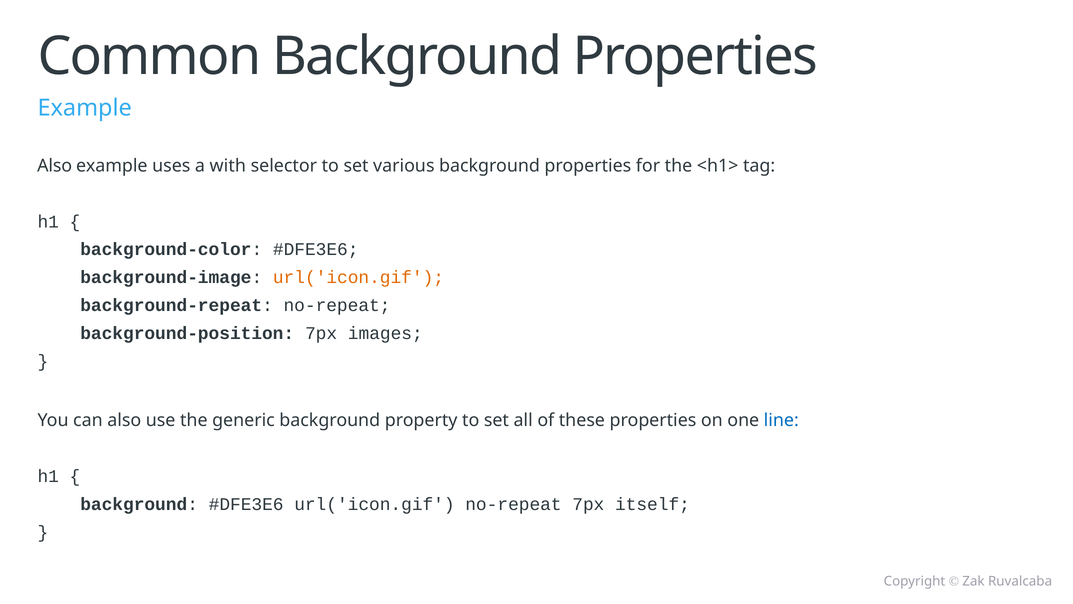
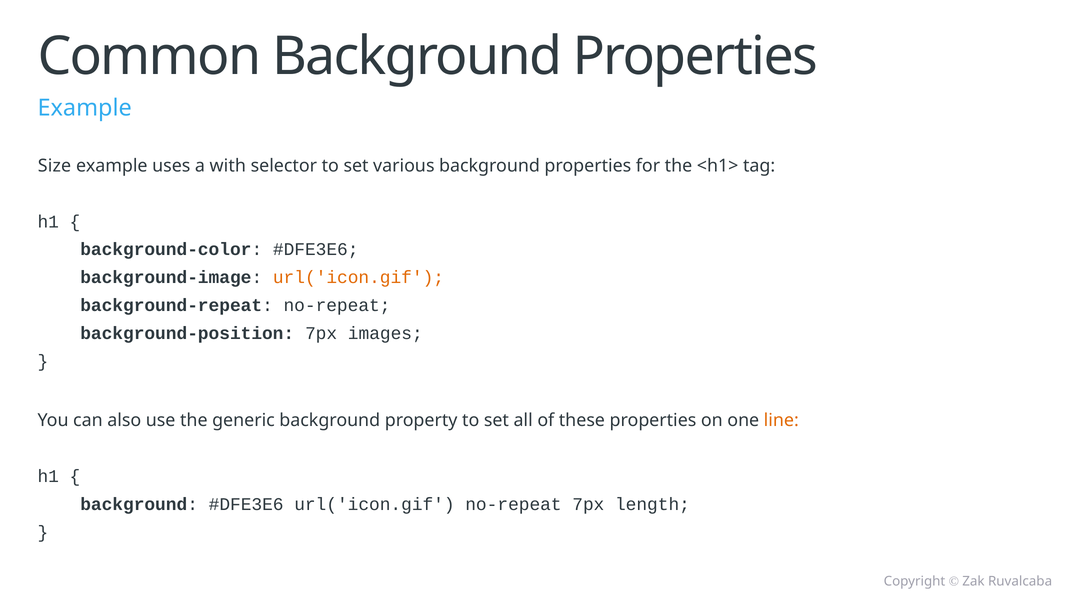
Also: Also -> Size (54, 166)
line colour: blue -> orange (781, 420)
itself: itself -> length (652, 504)
